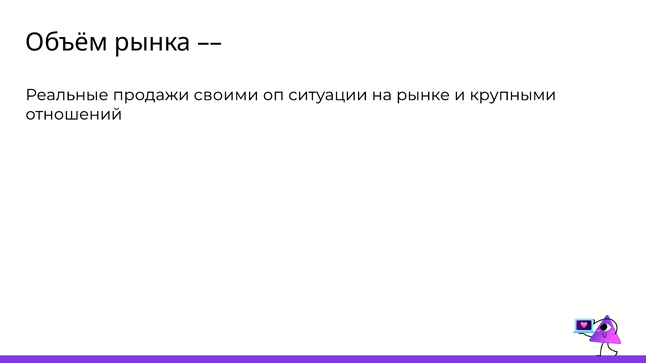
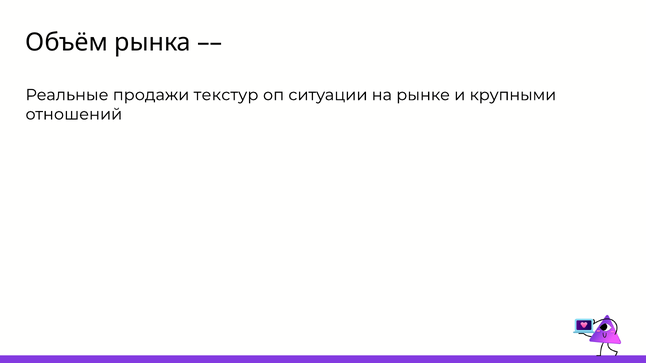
своими: своими -> текстур (226, 95)
